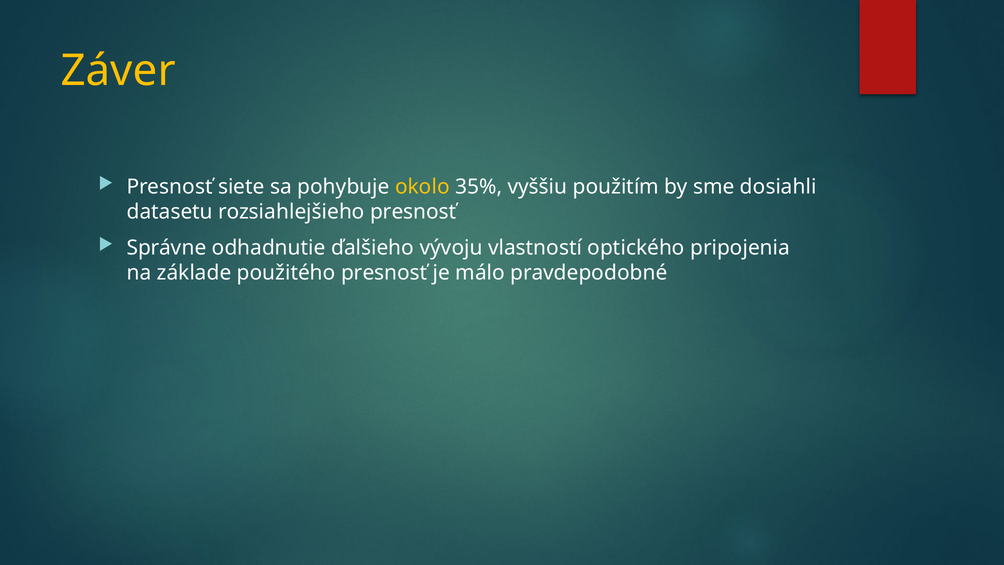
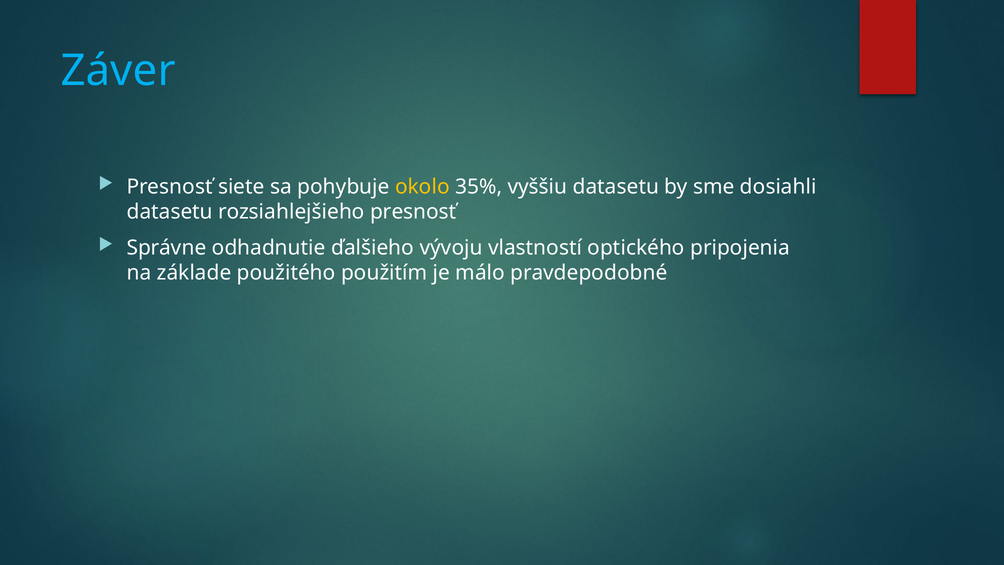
Záver colour: yellow -> light blue (118, 70)
vyššiu použitím: použitím -> datasetu (616, 187)
použitého presnosť: presnosť -> použitím (384, 273)
